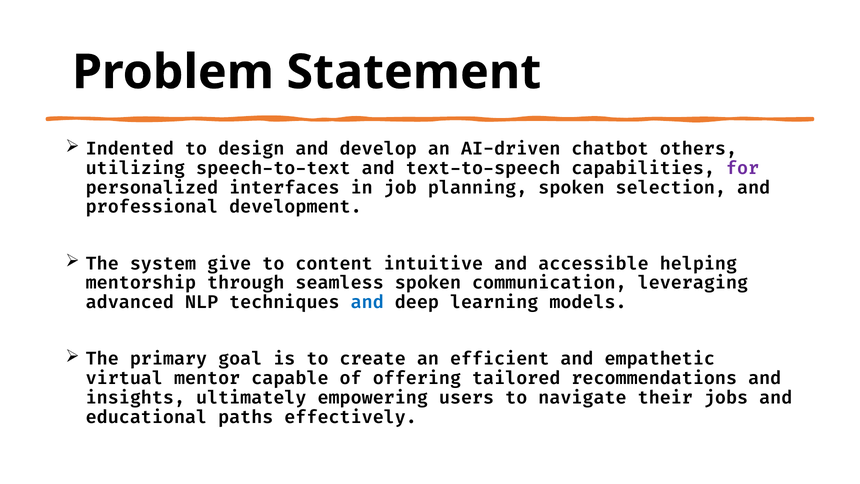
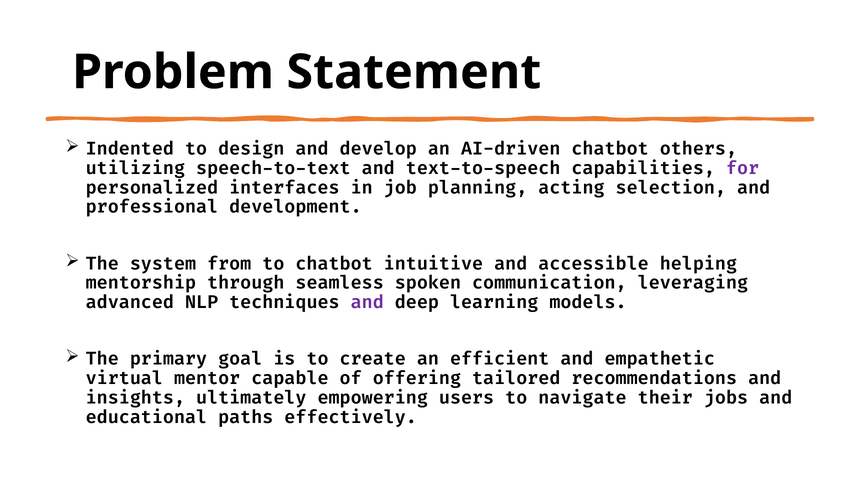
planning spoken: spoken -> acting (571, 188)
give: give -> from (229, 264)
to content: content -> chatbot (334, 264)
and colour: blue -> purple (367, 302)
